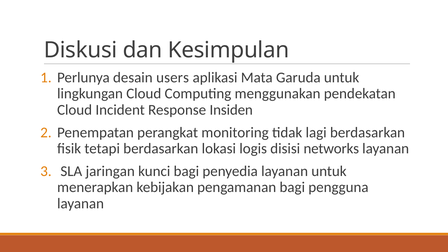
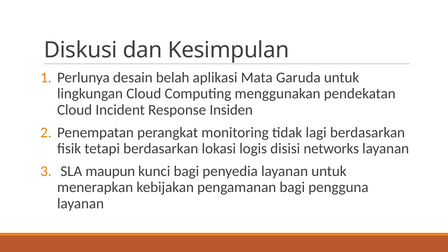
users: users -> belah (173, 77)
jaringan: jaringan -> maupun (110, 171)
